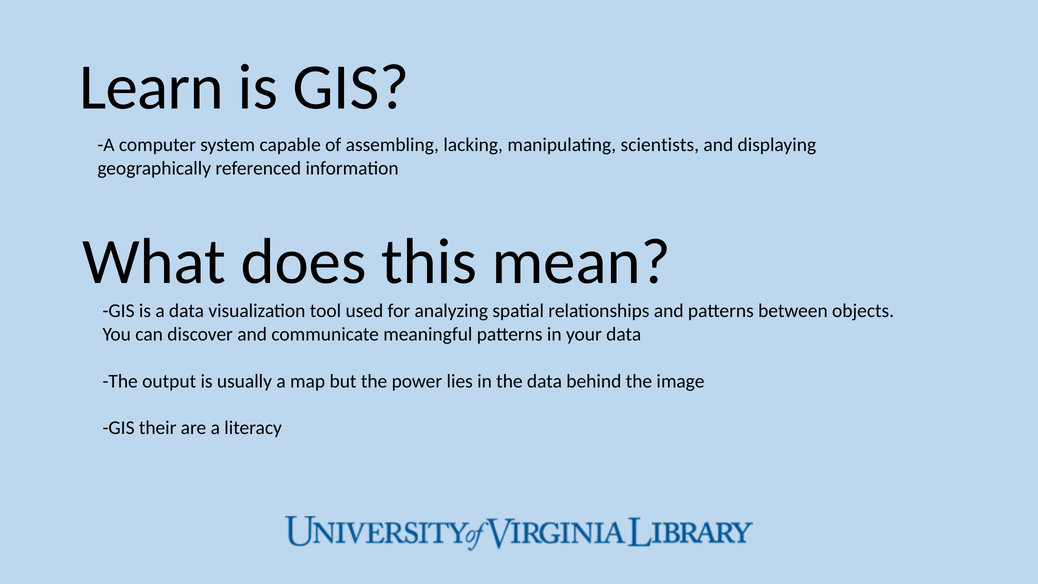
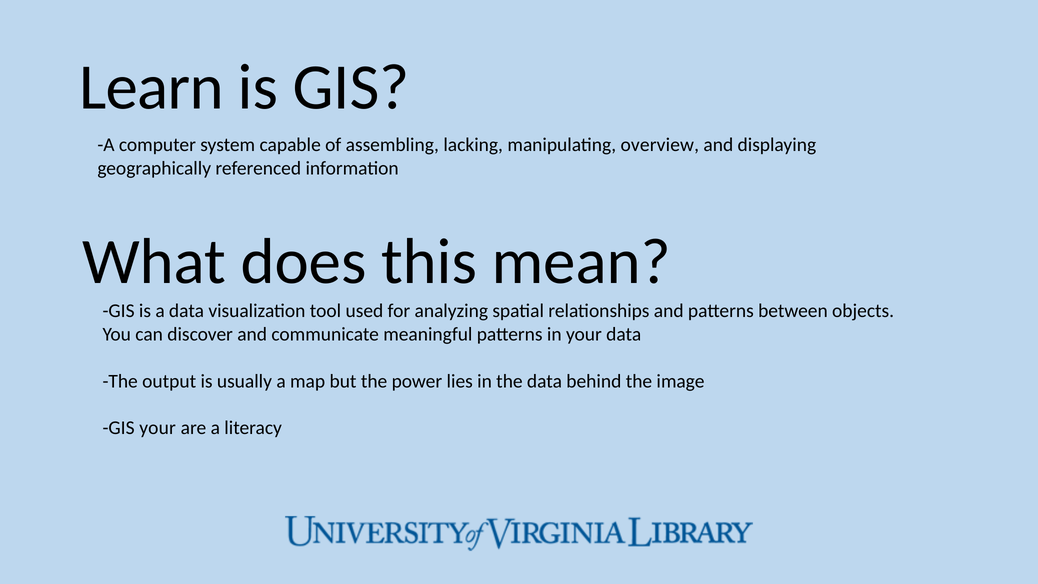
scientists: scientists -> overview (660, 145)
GIS their: their -> your (158, 428)
